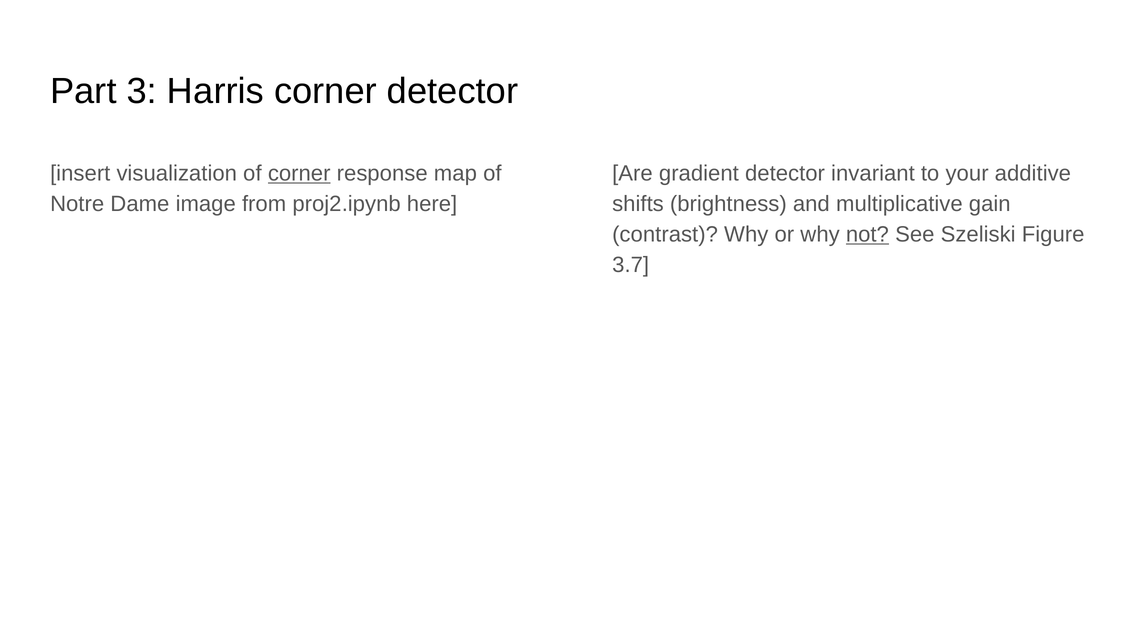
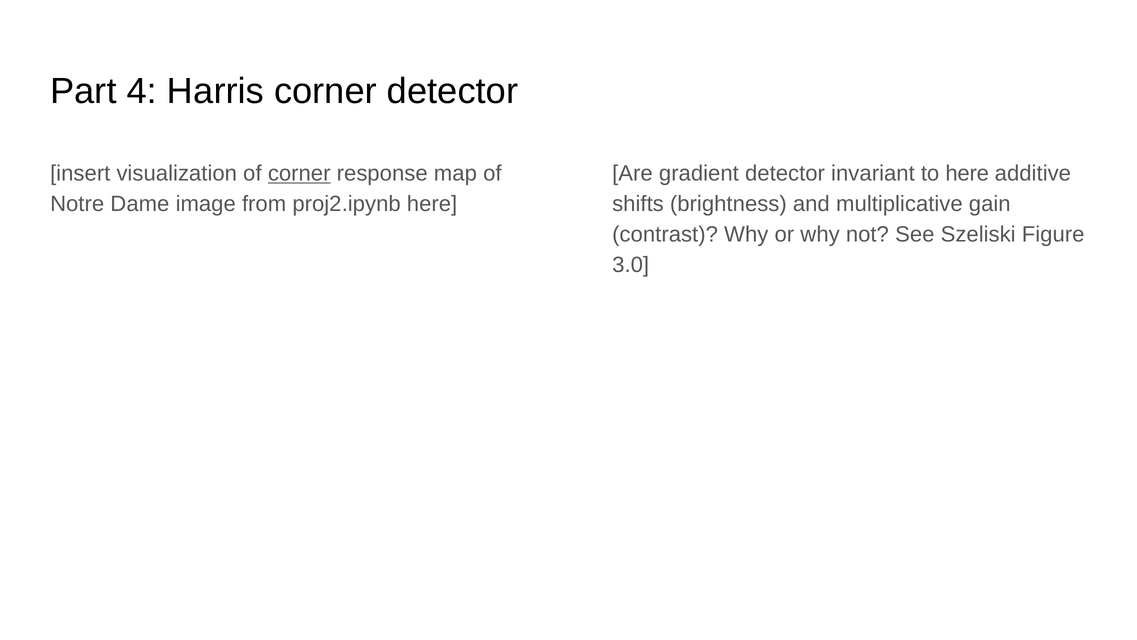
3: 3 -> 4 (142, 91)
to your: your -> here (967, 173)
not underline: present -> none (867, 234)
3.7: 3.7 -> 3.0 (631, 265)
